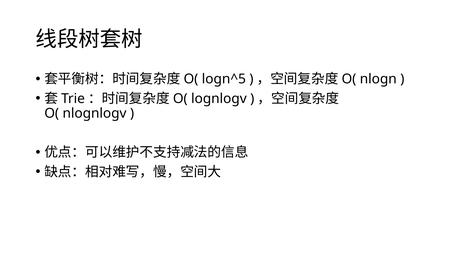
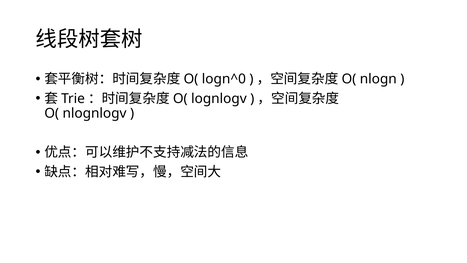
logn^5: logn^5 -> logn^0 (224, 79)
